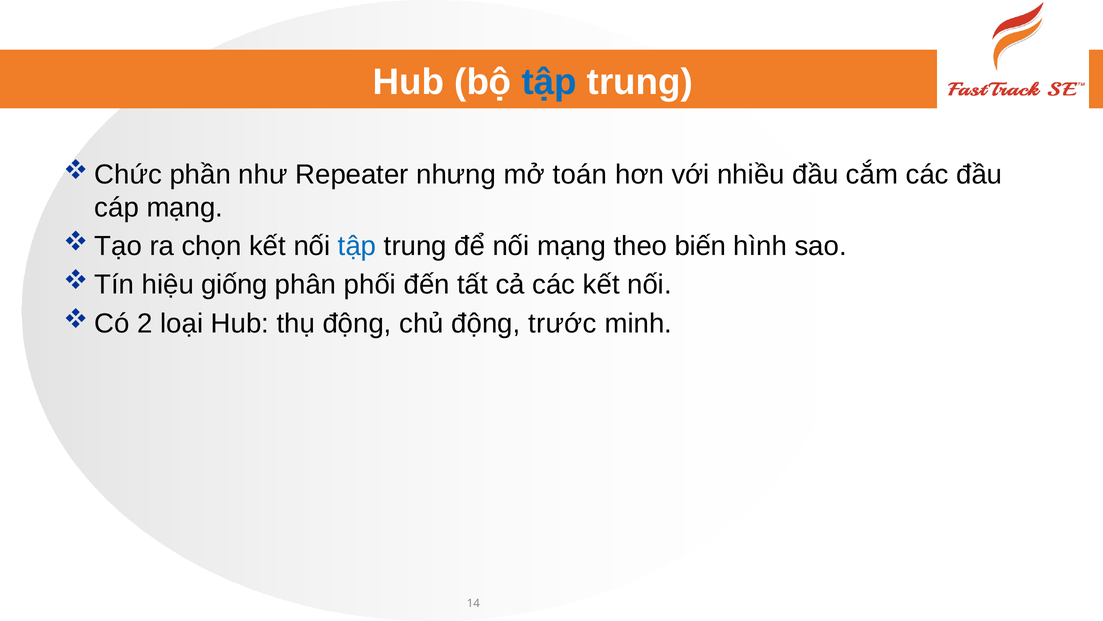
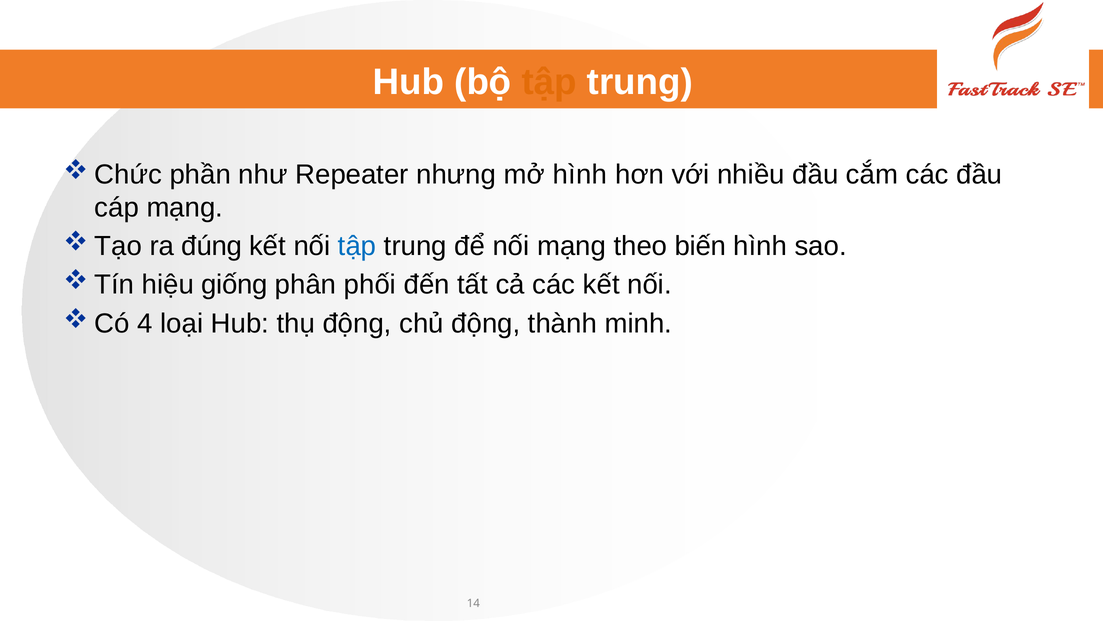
tập colour: blue -> orange (549, 82)
mở toán: toán -> hình (580, 174)
chọn: chọn -> đúng (212, 246)
2: 2 -> 4 (145, 323)
trước: trước -> thành (562, 323)
